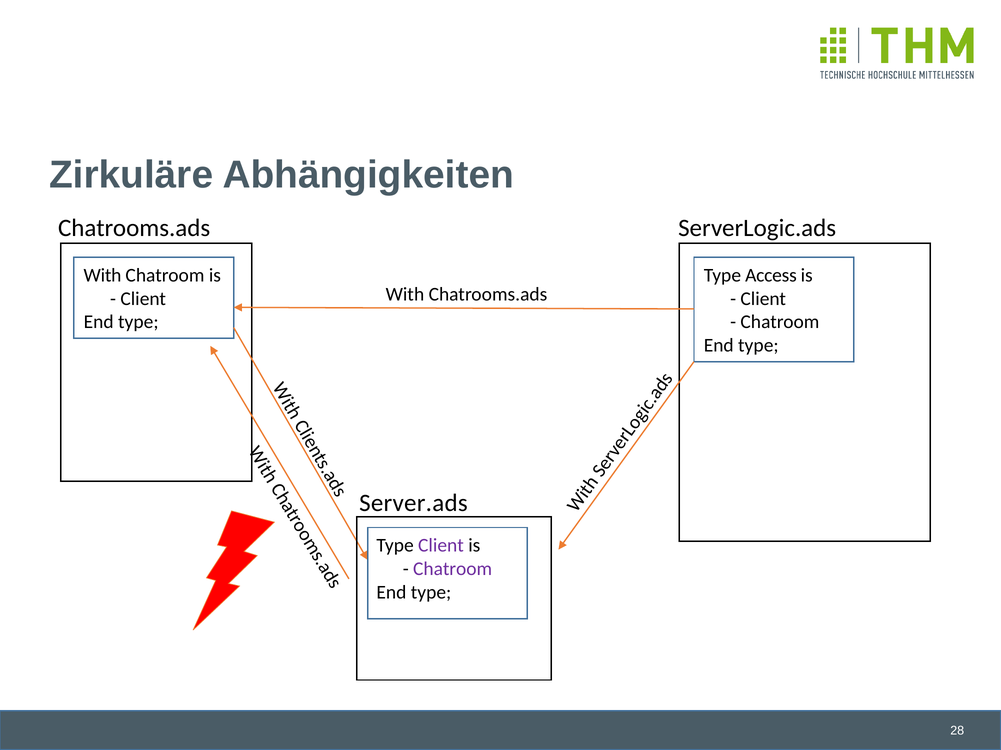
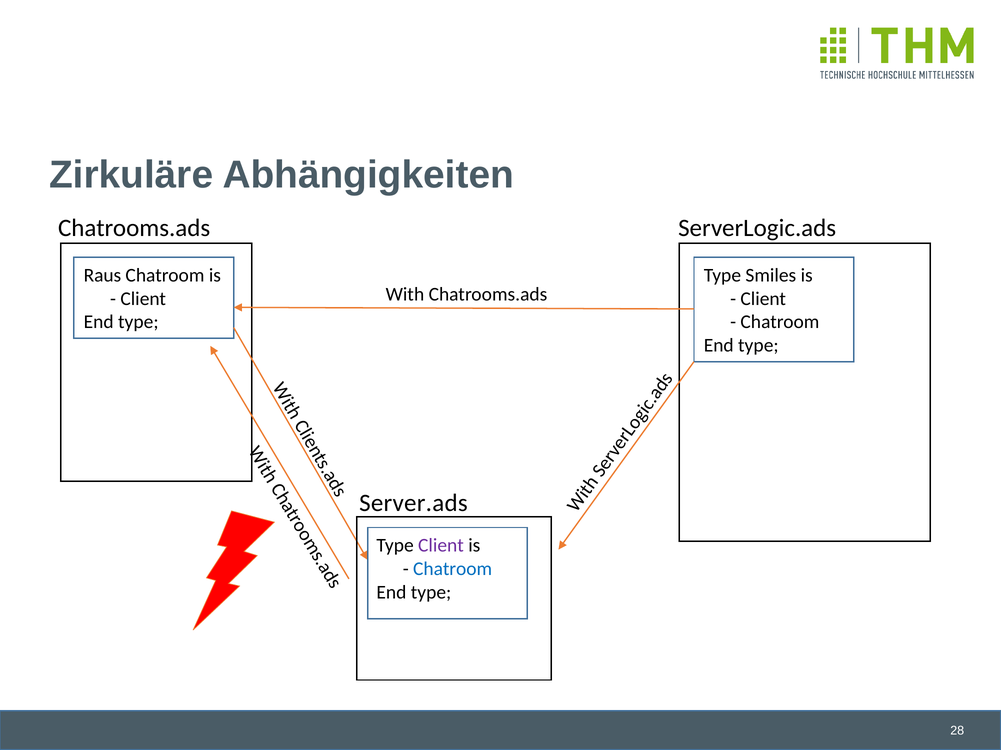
With: With -> Raus (102, 276)
Access: Access -> Smiles (771, 276)
Chatroom colour: purple -> blue (453, 569)
